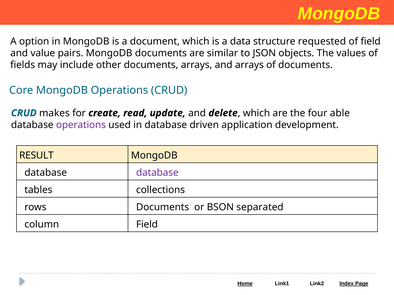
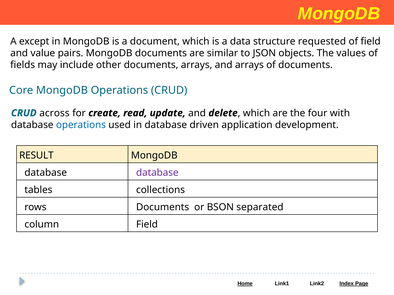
option: option -> except (34, 41)
makes: makes -> across (54, 113)
able: able -> with (340, 113)
operations colour: purple -> blue (81, 125)
